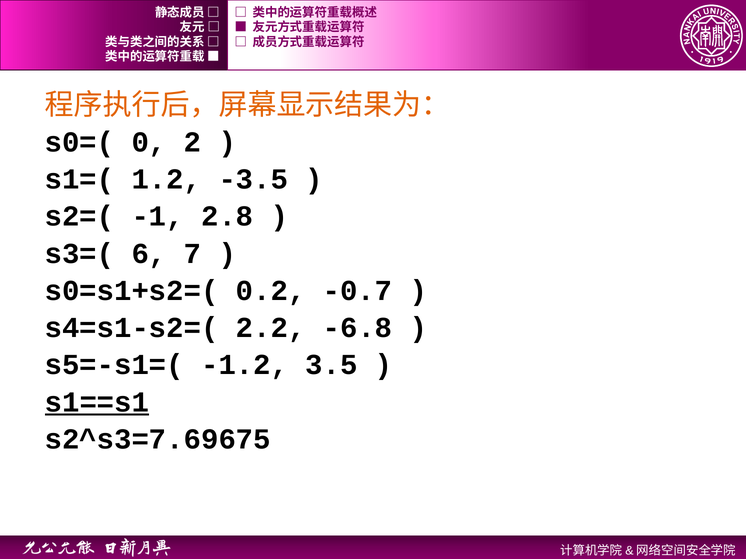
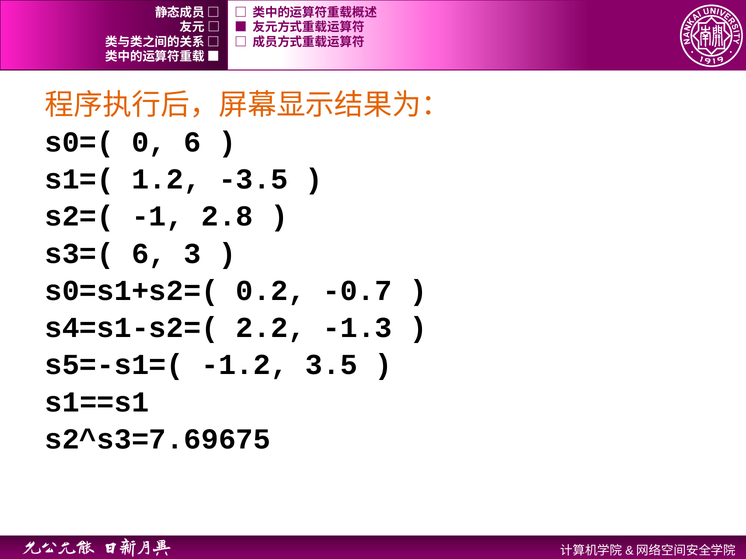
0 2: 2 -> 6 (192, 142)
7: 7 -> 3 (192, 254)
-6.8: -6.8 -> -1.3 (358, 328)
s1==s1 underline: present -> none (97, 402)
